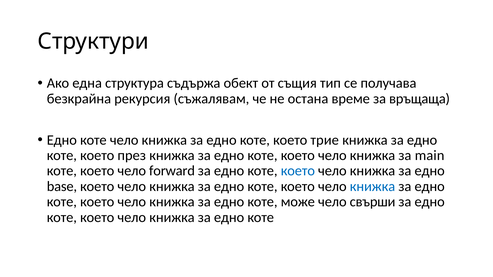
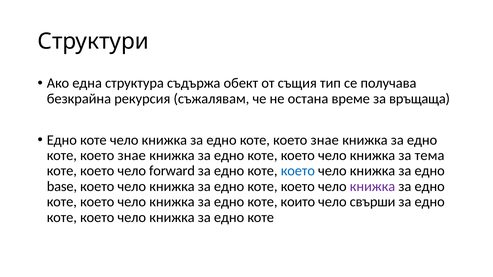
трие: трие -> знае (325, 140)
през: през -> знае (132, 156)
main: main -> тема (430, 156)
книжка colour: blue -> purple (373, 187)
може: може -> които (298, 202)
